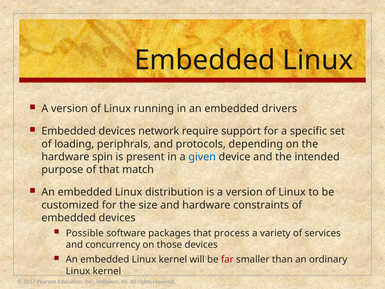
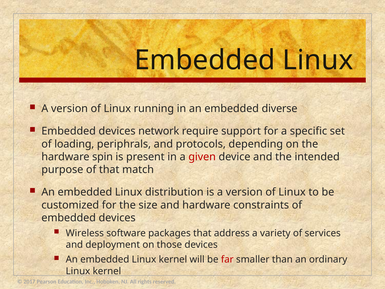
drivers: drivers -> diverse (280, 109)
given colour: blue -> red (202, 157)
Possible: Possible -> Wireless (85, 233)
process: process -> address (232, 233)
concurrency: concurrency -> deployment (113, 245)
